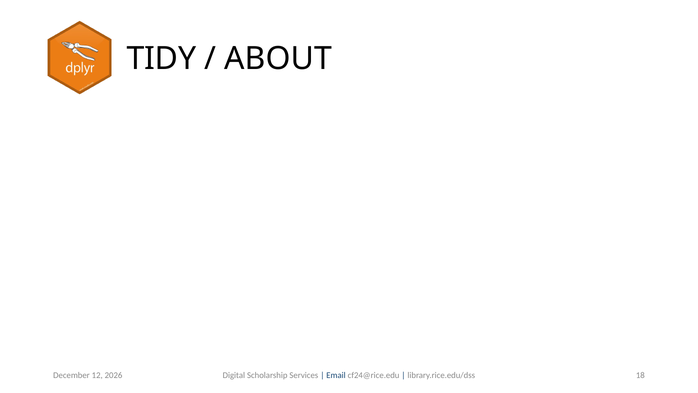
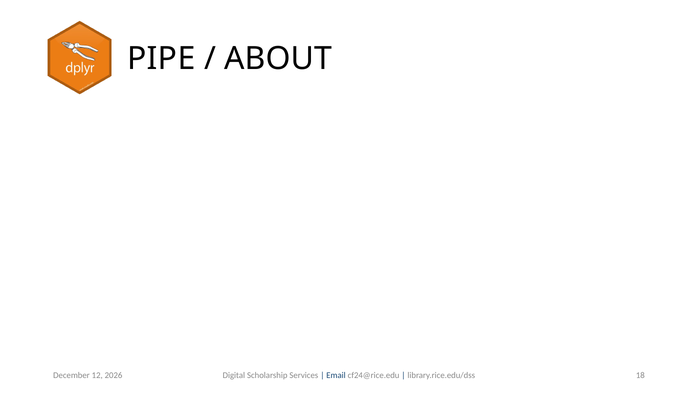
TIDY: TIDY -> PIPE (161, 59)
